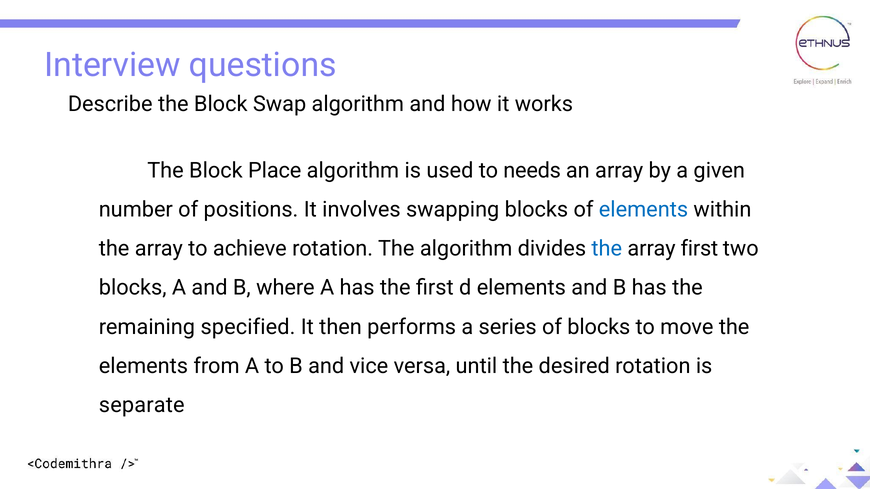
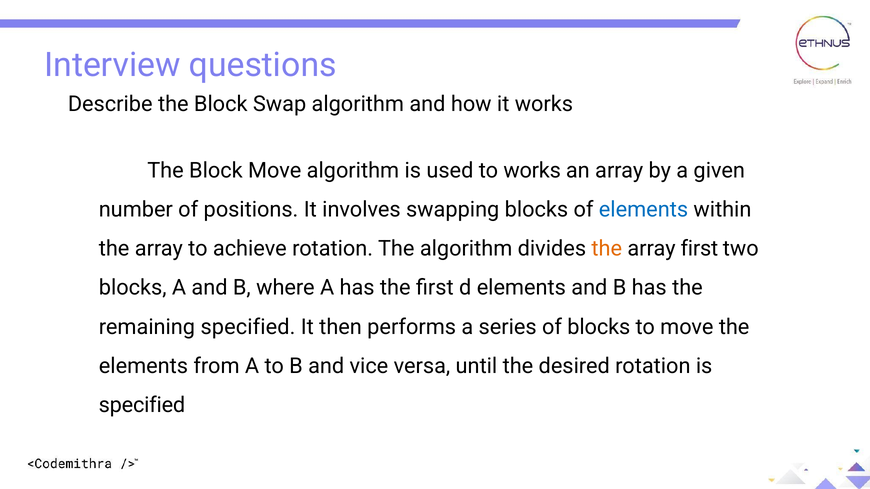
Block Place: Place -> Move (275, 171)
to needs: needs -> works (532, 171)
the colour: blue -> orange (607, 249)
separate: separate -> specified (142, 405)
